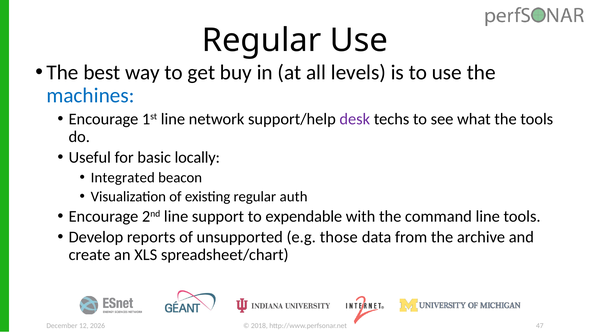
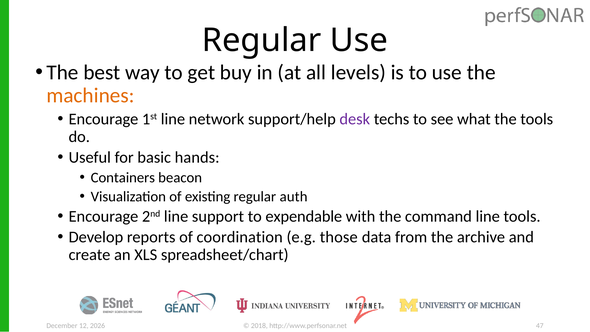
machines colour: blue -> orange (90, 96)
locally: locally -> hands (197, 158)
Integrated: Integrated -> Containers (123, 177)
unsupported: unsupported -> coordination (240, 237)
